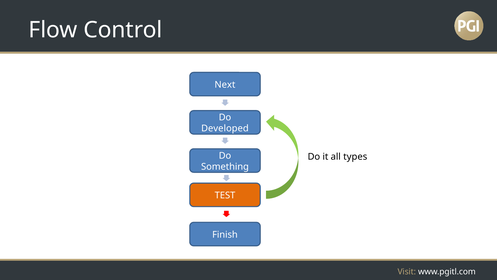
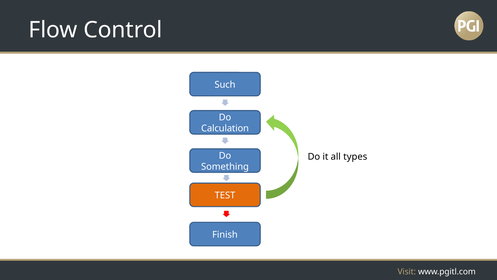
Next: Next -> Such (225, 85)
Developed: Developed -> Calculation (225, 128)
